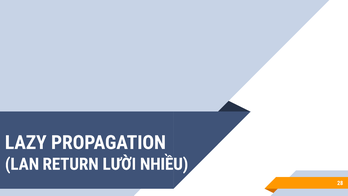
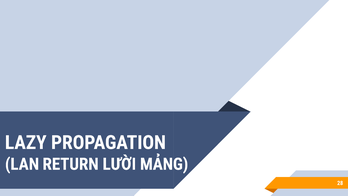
NHIỀU: NHIỀU -> MẢNG (164, 164)
